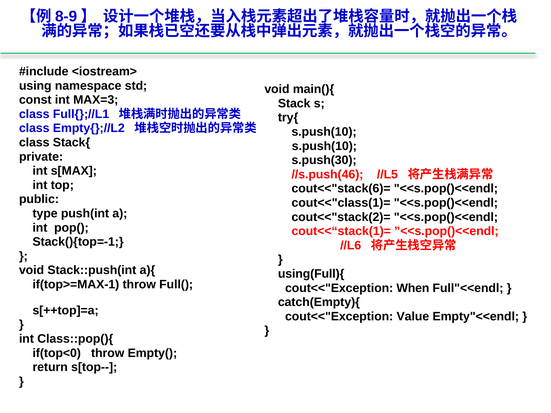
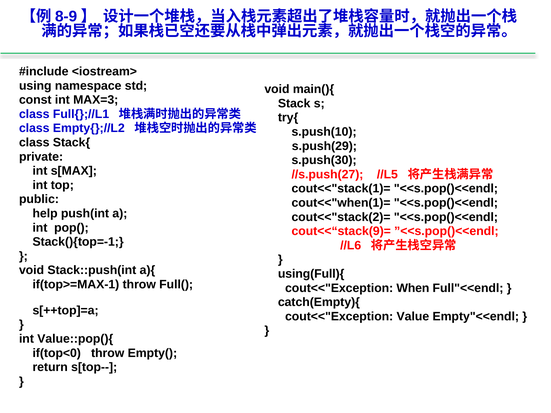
s.push(10: s.push(10 -> s.push(29 (324, 146)
//s.push(46: //s.push(46 -> //s.push(27 (327, 174)
cout<<"stack(6)=: cout<<"stack(6)= -> cout<<"stack(1)= (341, 189)
cout<<"class(1)=: cout<<"class(1)= -> cout<<"when(1)= (341, 203)
type: type -> help (45, 214)
cout<<“stack(1)=: cout<<“stack(1)= -> cout<<“stack(9)= (341, 231)
Class::pop(){: Class::pop(){ -> Value::pop(){ (75, 339)
